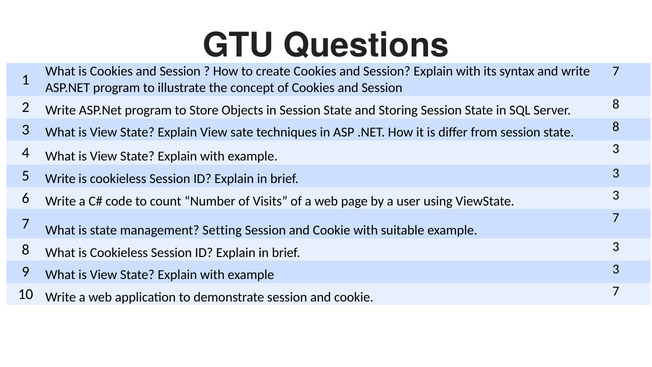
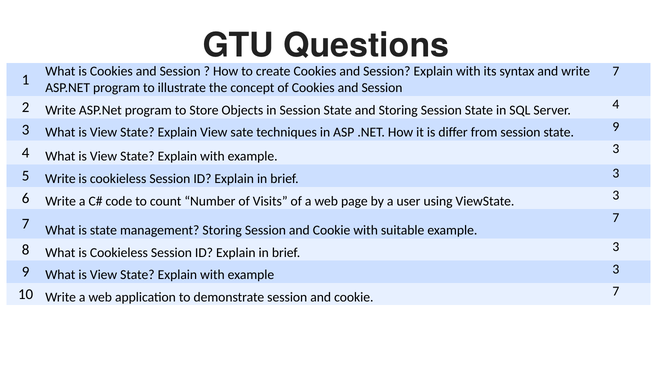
Server 8: 8 -> 4 (616, 104)
state 8: 8 -> 9 (616, 127)
management Setting: Setting -> Storing (222, 230)
